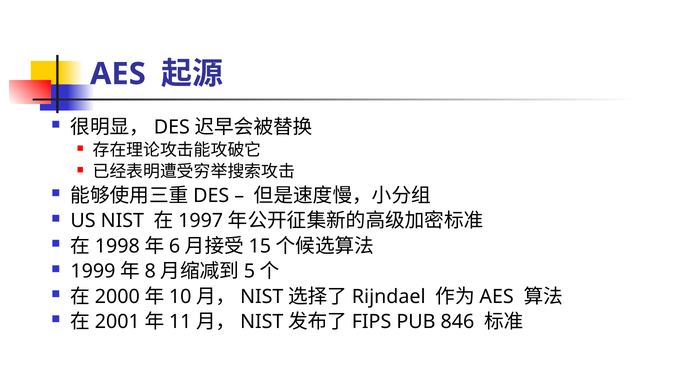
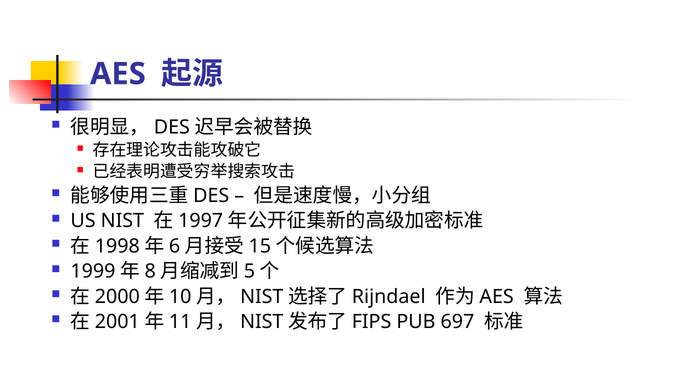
846: 846 -> 697 (457, 322)
